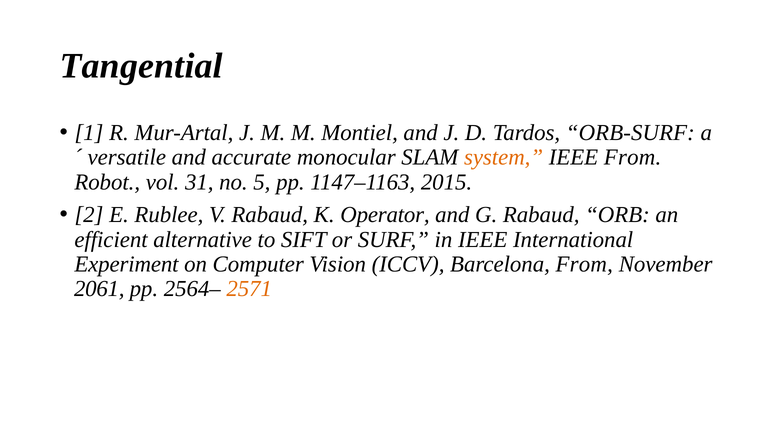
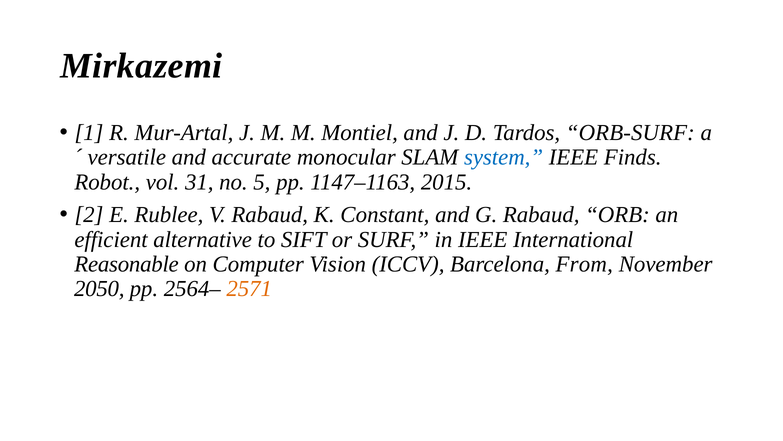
Tangential: Tangential -> Mirkazemi (141, 66)
system colour: orange -> blue (504, 157)
IEEE From: From -> Finds (633, 157)
Operator: Operator -> Constant (385, 215)
Experiment: Experiment -> Reasonable (127, 264)
2061: 2061 -> 2050 (99, 289)
